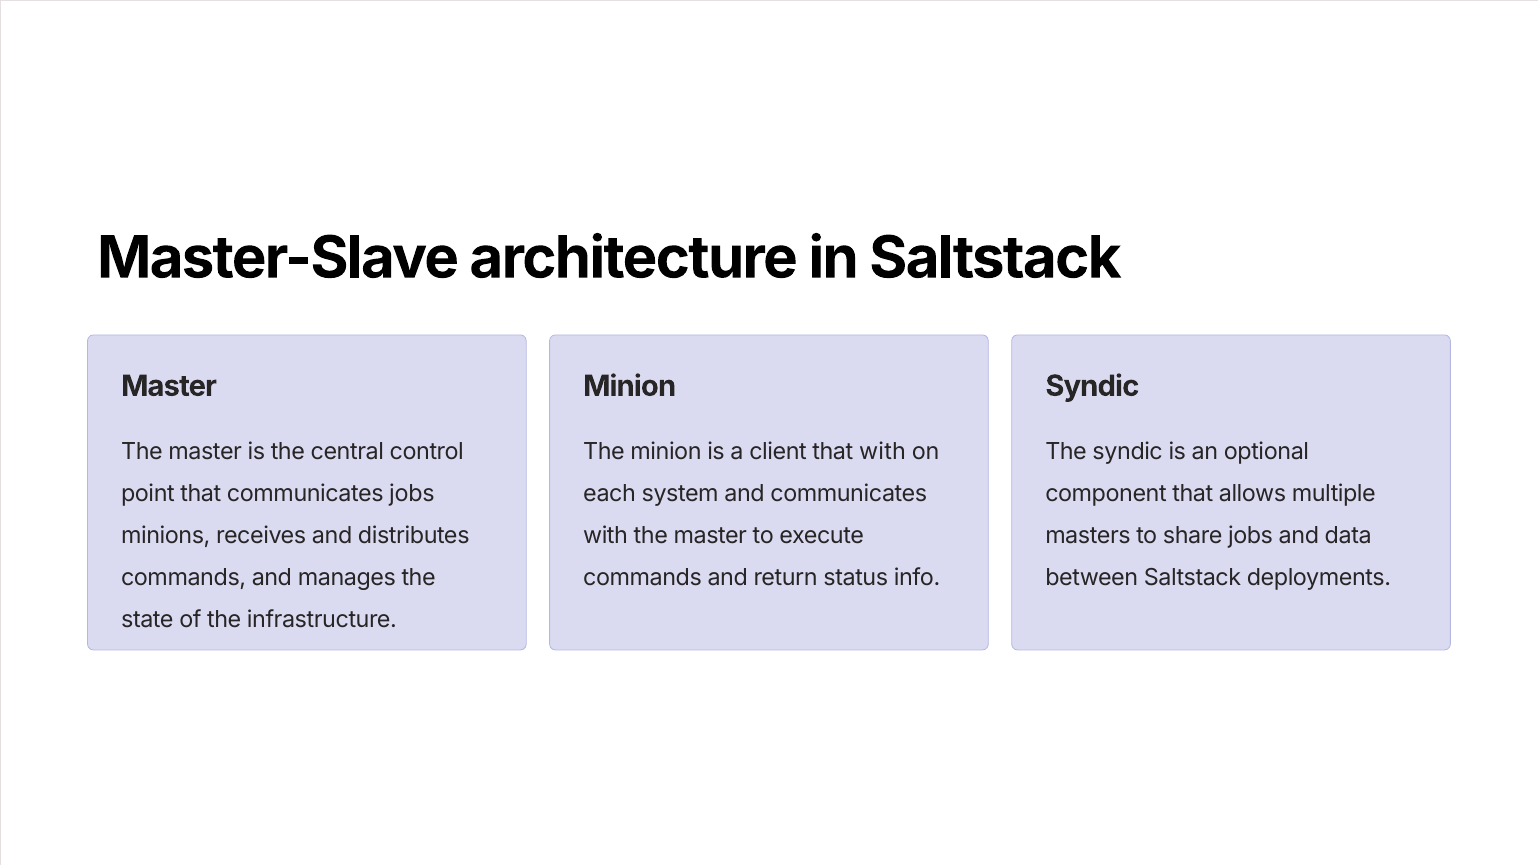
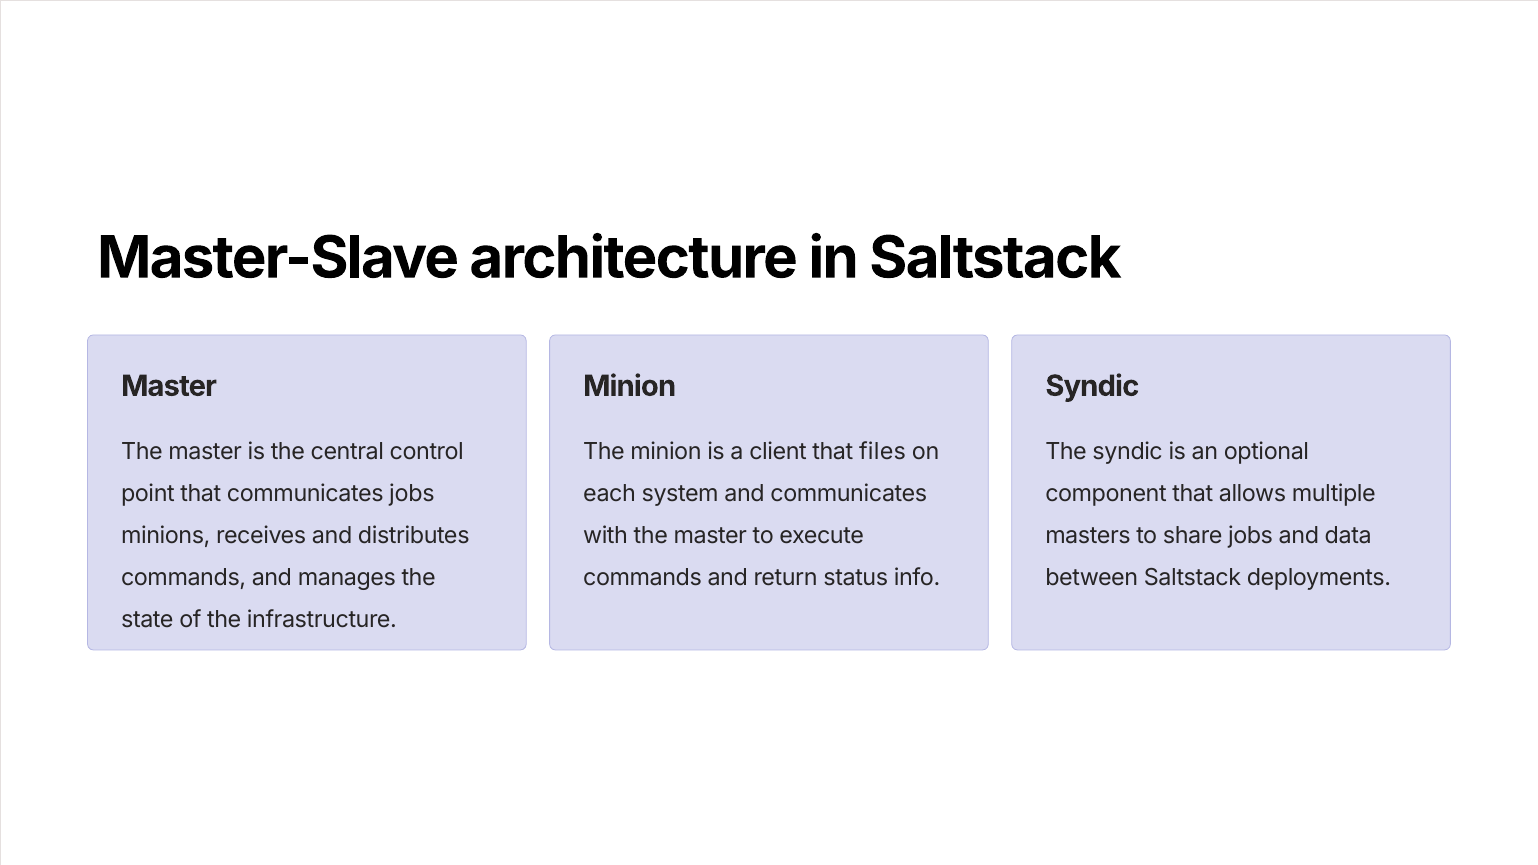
that with: with -> files (883, 452)
